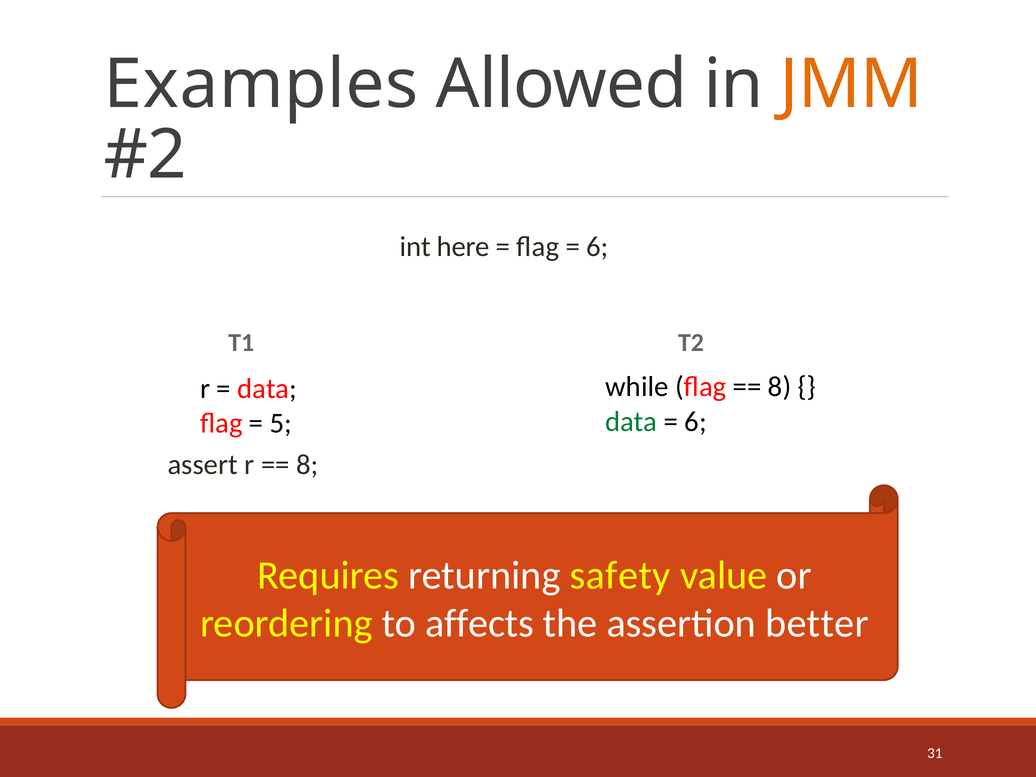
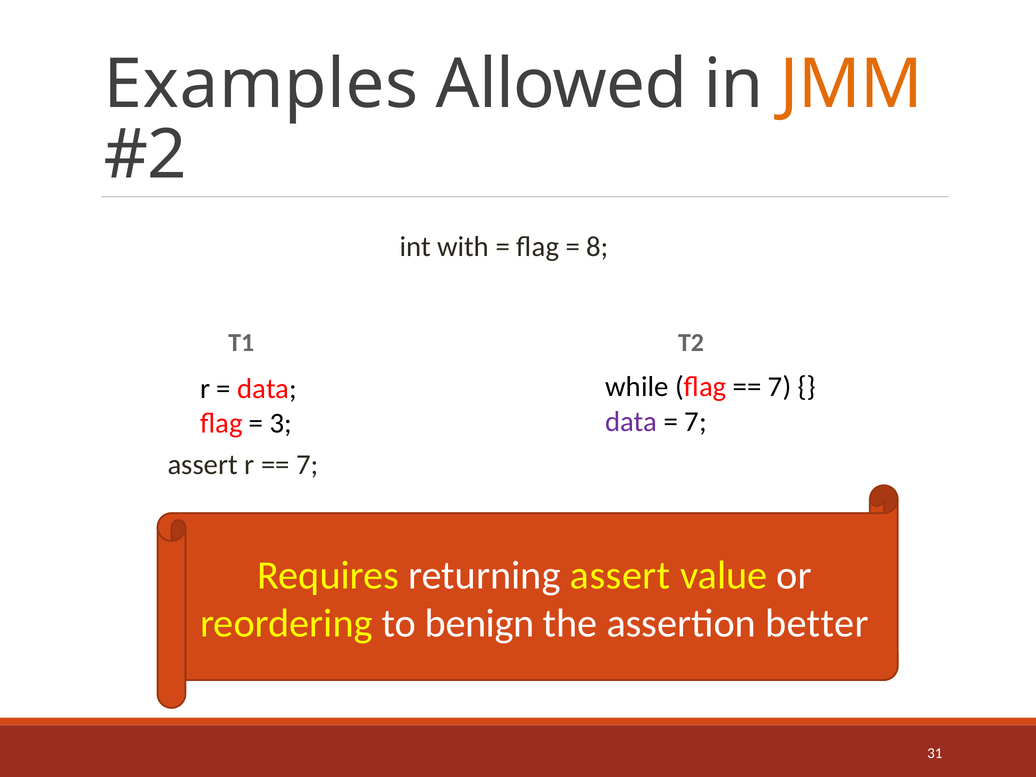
here: here -> with (463, 247)
6: 6 -> 8 (598, 247)
8: 8 -> 7 (780, 387)
data colour: green -> purple (631, 421)
6: 6 -> 7 (696, 421)
5: 5 -> 3 (281, 423)
8: 8 -> 7 (307, 465)
returning safety: safety -> assert (620, 575)
affects: affects -> benign (480, 624)
